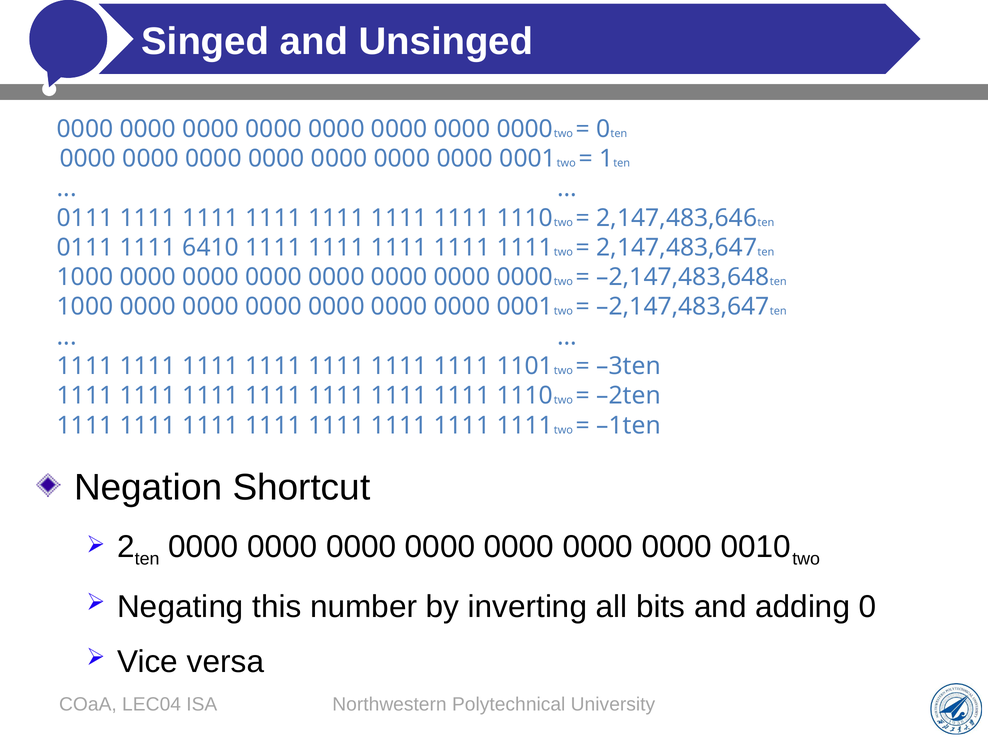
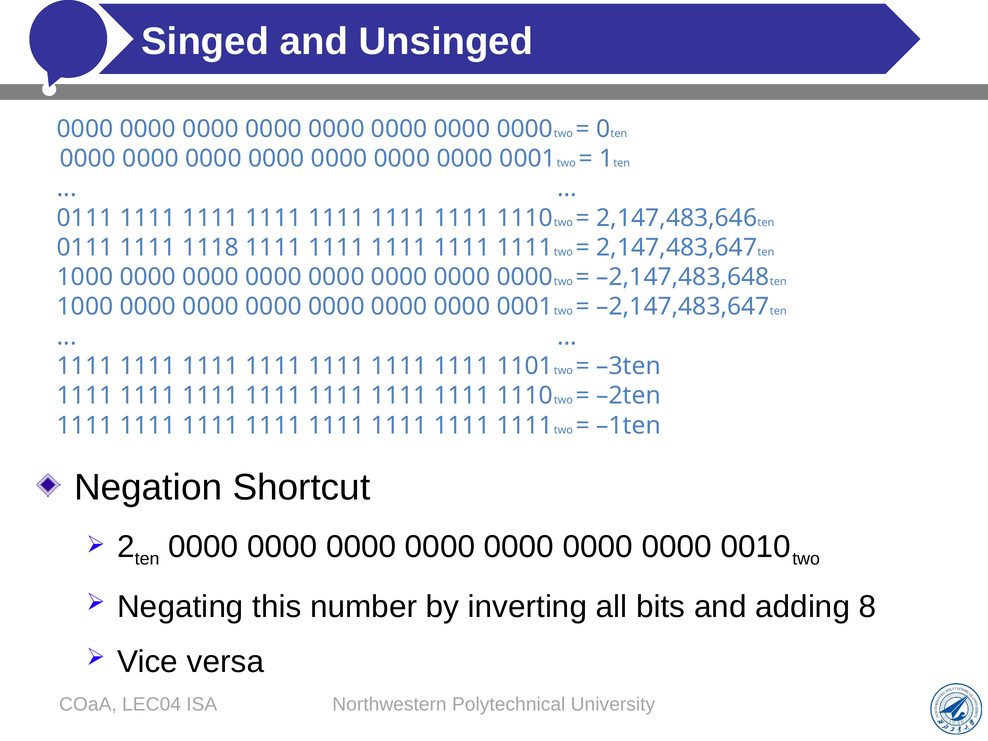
6410: 6410 -> 1118 (211, 248)
adding 0: 0 -> 8 (868, 607)
